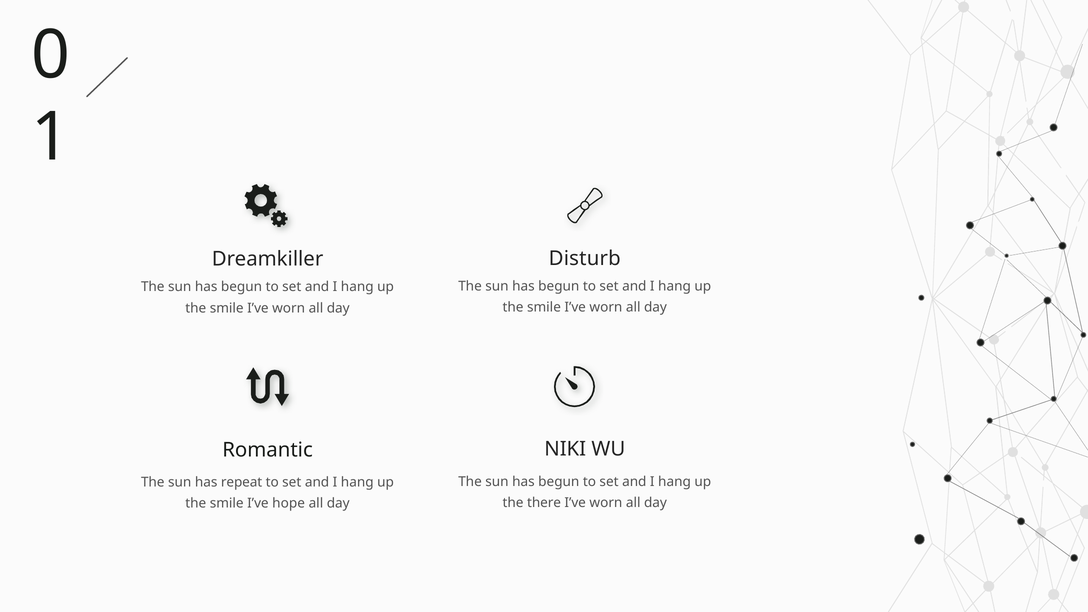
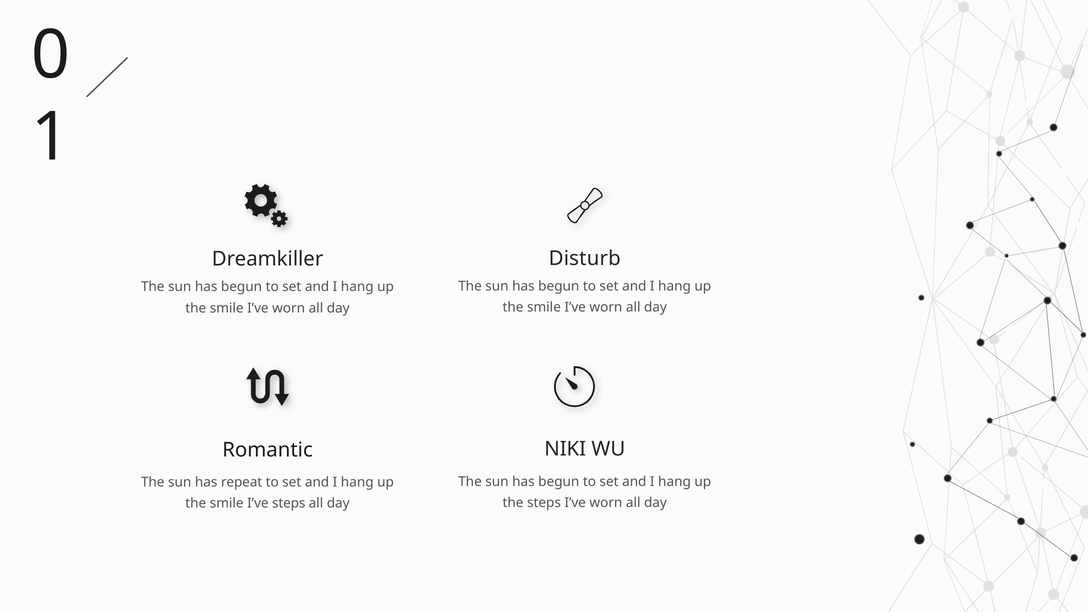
the there: there -> steps (544, 503)
I’ve hope: hope -> steps (289, 503)
